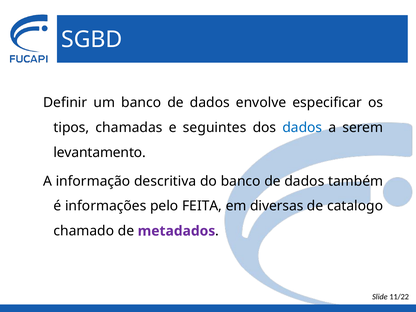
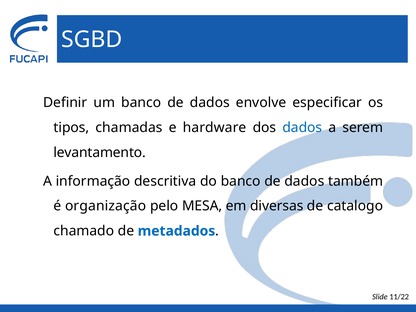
seguintes: seguintes -> hardware (215, 128)
informações: informações -> organização (106, 206)
FEITA: FEITA -> MESA (202, 206)
metadados colour: purple -> blue (176, 231)
